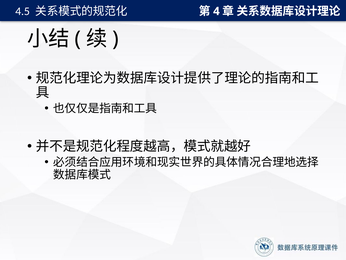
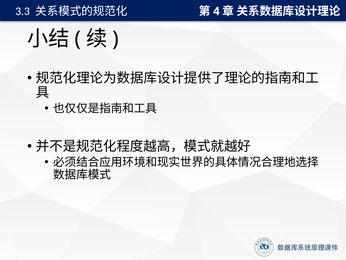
4.5: 4.5 -> 3.3 (23, 11)
